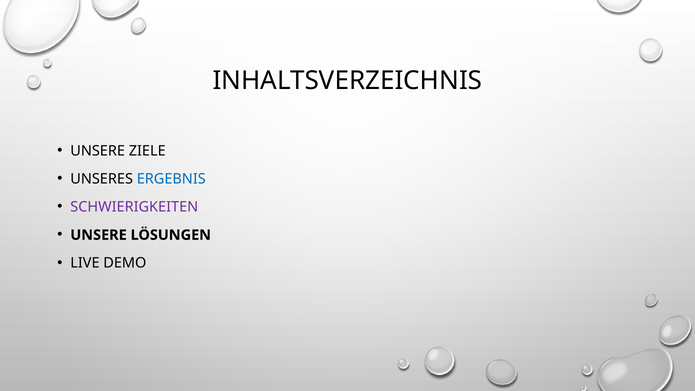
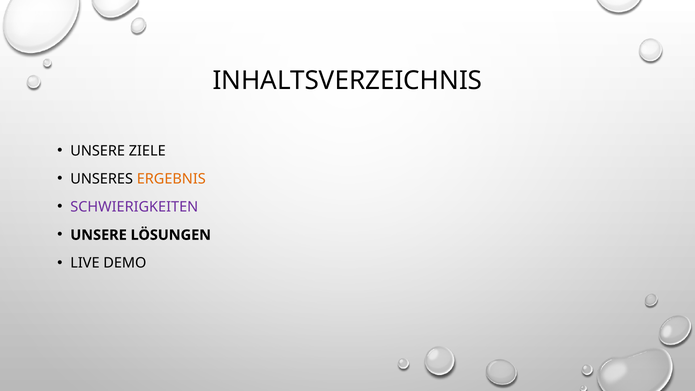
ERGEBNIS colour: blue -> orange (171, 179)
